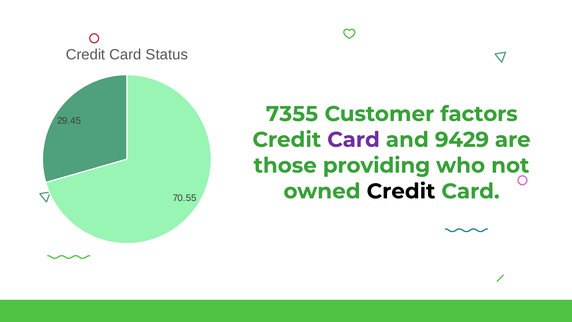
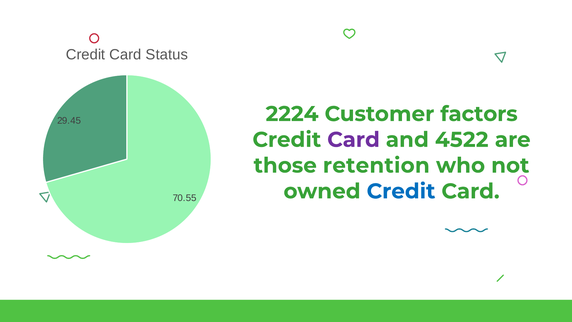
7355: 7355 -> 2224 (292, 114)
9429: 9429 -> 4522 (462, 140)
providing: providing -> retention (376, 165)
Credit colour: black -> blue (401, 191)
